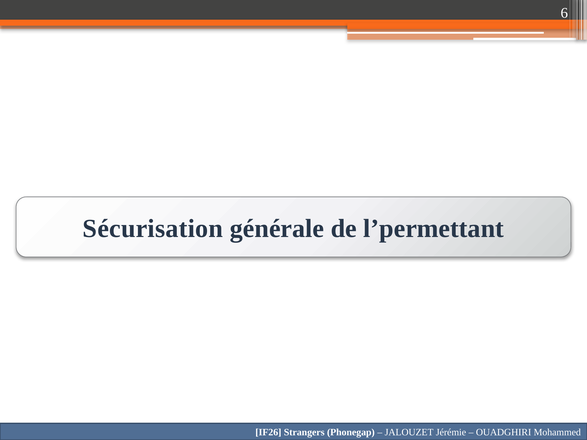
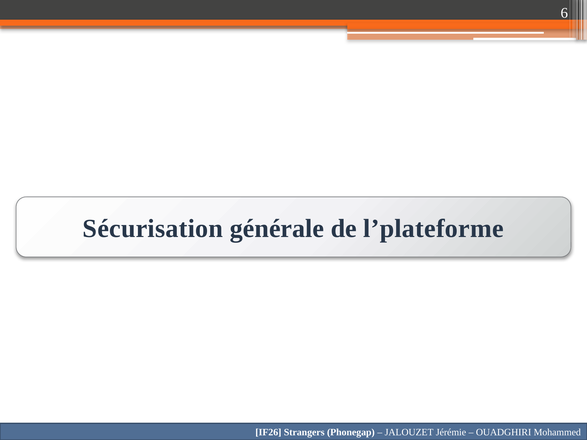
l’permettant: l’permettant -> l’plateforme (433, 229)
